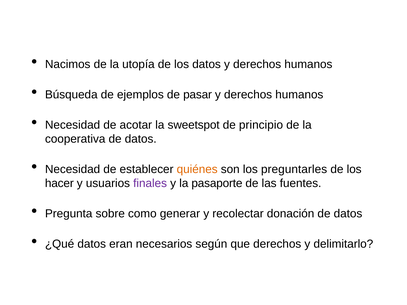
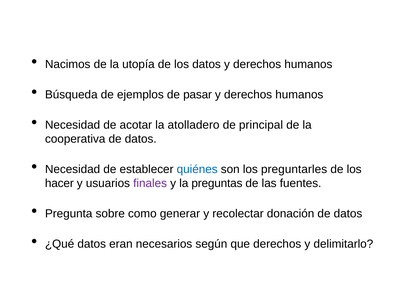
sweetspot: sweetspot -> atolladero (194, 125)
principio: principio -> principal (261, 125)
quiénes colour: orange -> blue (197, 169)
pasaporte: pasaporte -> preguntas (217, 183)
